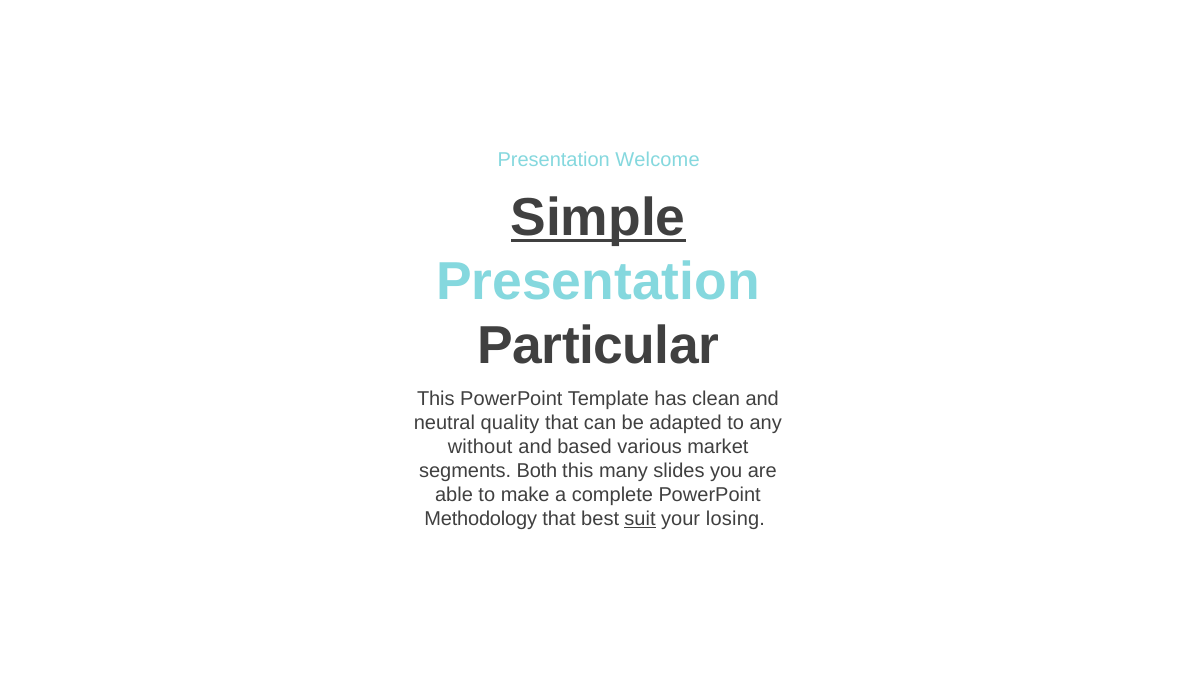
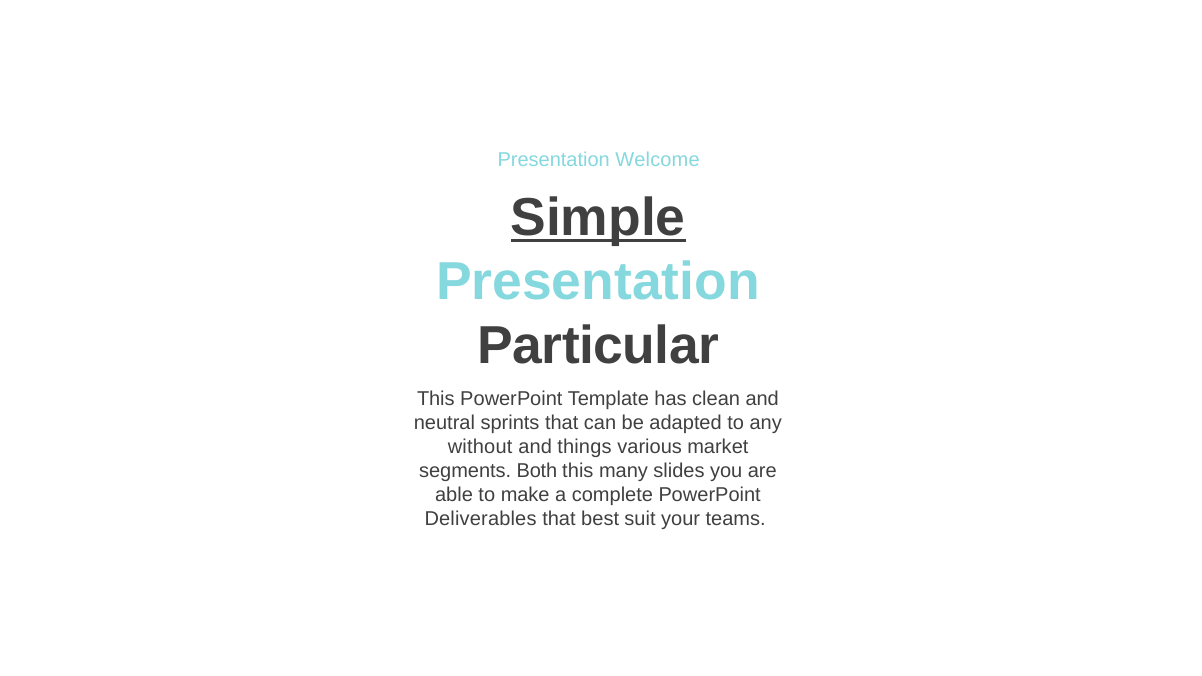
quality: quality -> sprints (510, 423)
based: based -> things (584, 447)
Methodology: Methodology -> Deliverables (481, 519)
suit underline: present -> none (640, 519)
losing: losing -> teams (736, 519)
